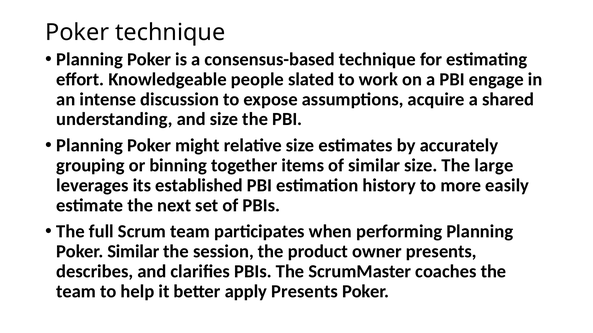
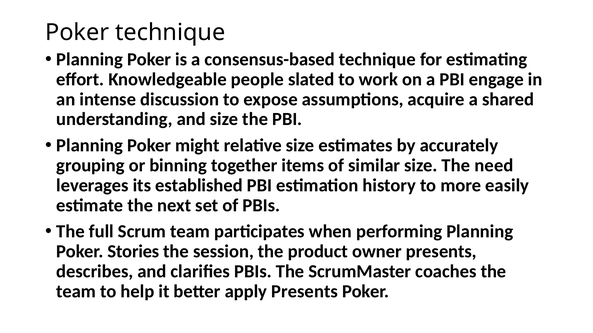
large: large -> need (494, 166)
Poker Similar: Similar -> Stories (133, 252)
